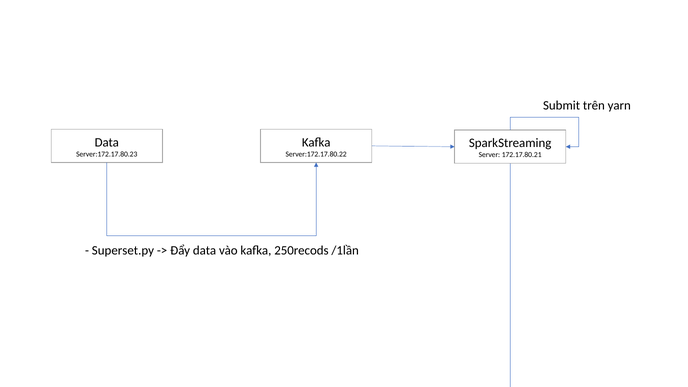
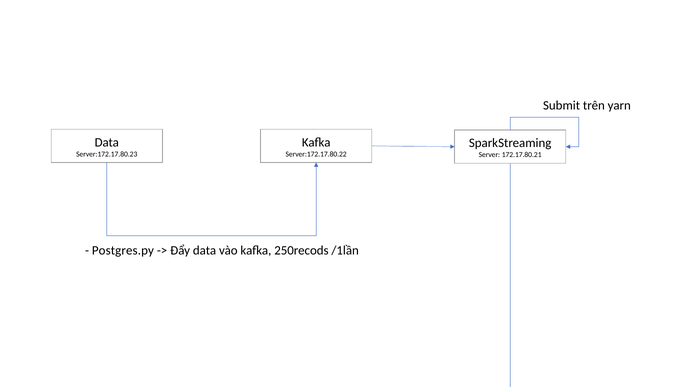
Superset.py: Superset.py -> Postgres.py (123, 251)
